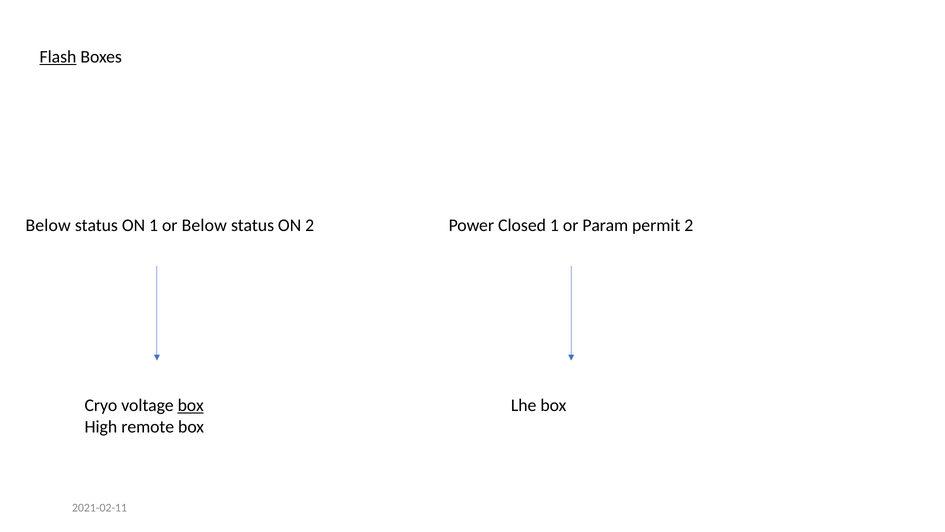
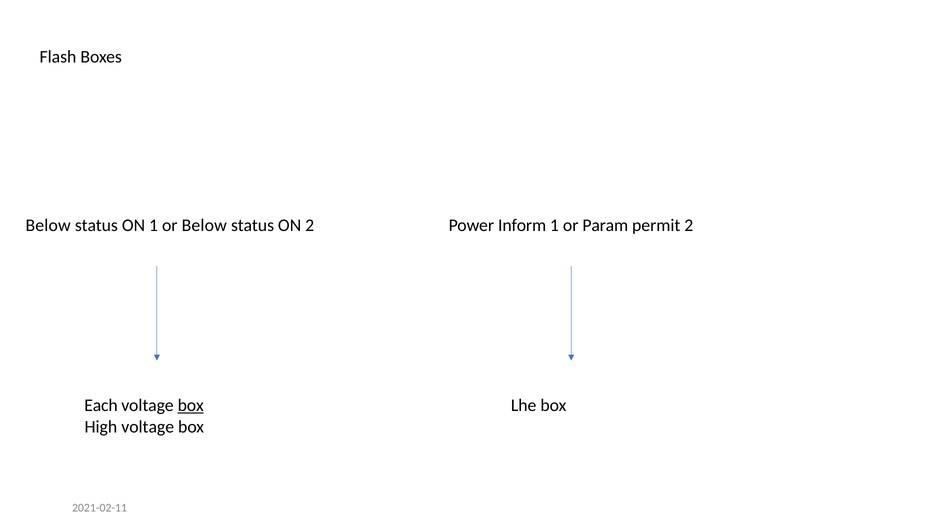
Flash underline: present -> none (58, 57)
Closed: Closed -> Inform (522, 225)
Cryo: Cryo -> Each (101, 405)
High remote: remote -> voltage (148, 426)
